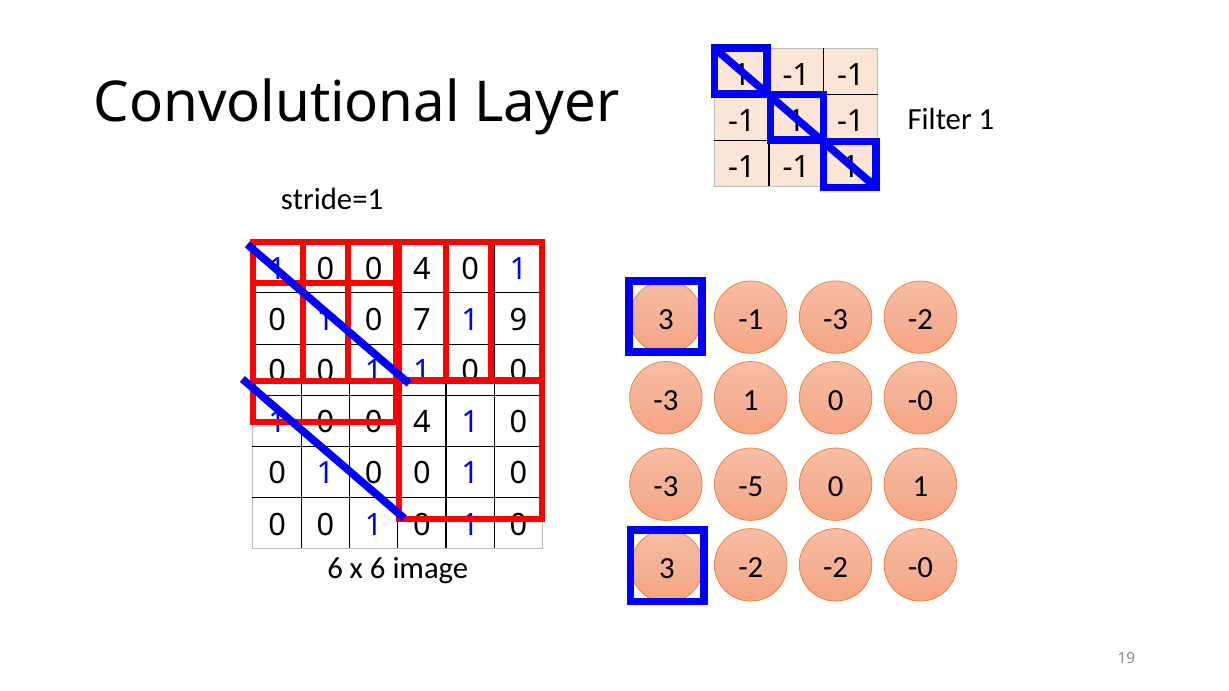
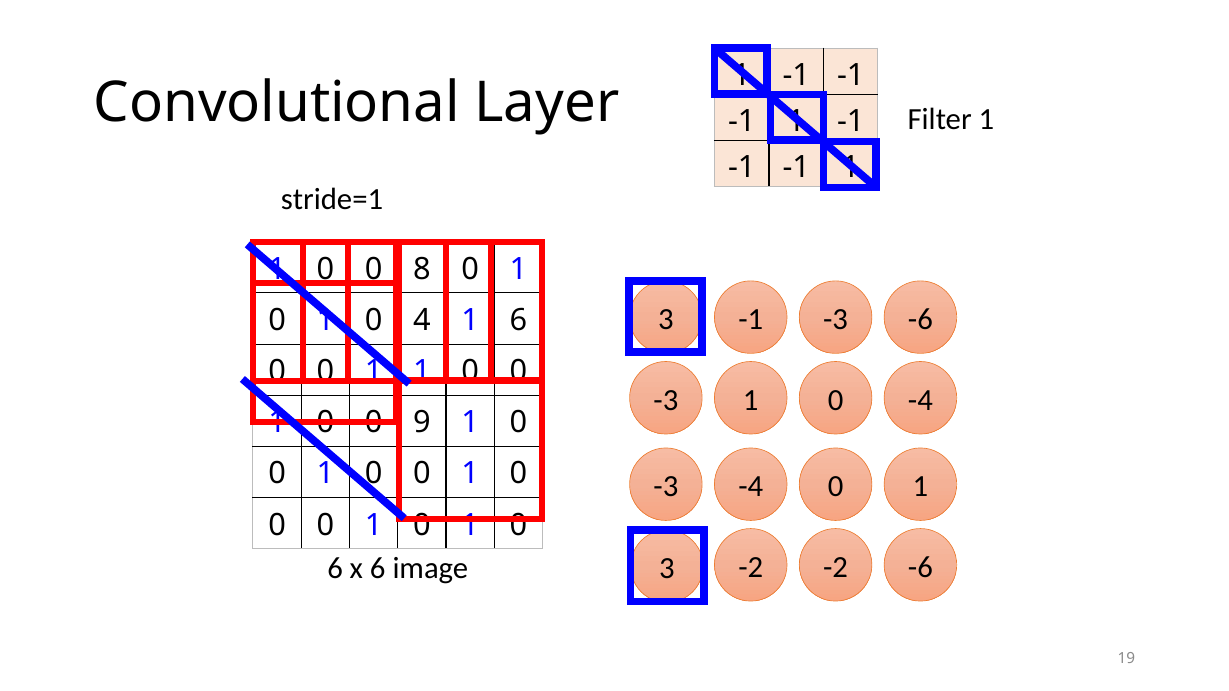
4: 4 -> 8 (422, 269)
-3 -2: -2 -> -6 (920, 319)
7: 7 -> 4 (422, 320)
1 9: 9 -> 6 (518, 320)
0 -0: -0 -> -4 (920, 400)
4: 4 -> 9 (422, 423)
-3 -5: -5 -> -4 (751, 487)
-2 -0: -0 -> -6 (920, 567)
